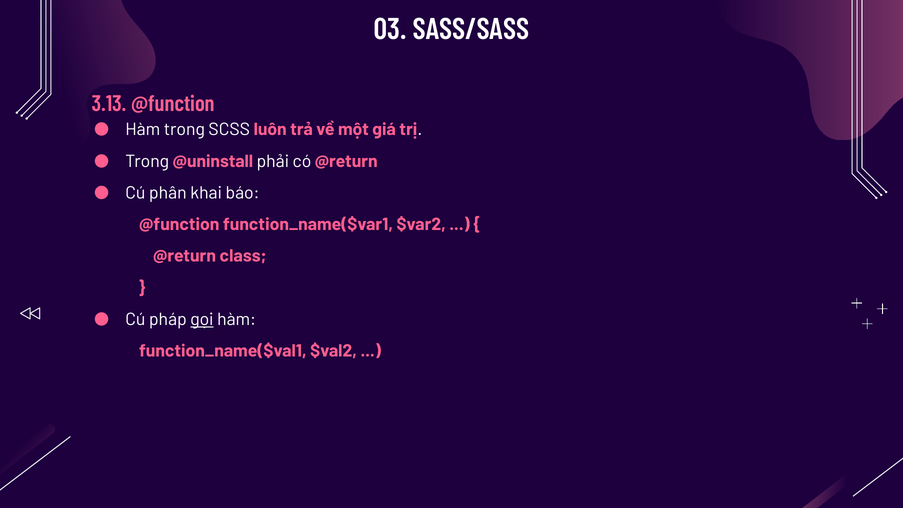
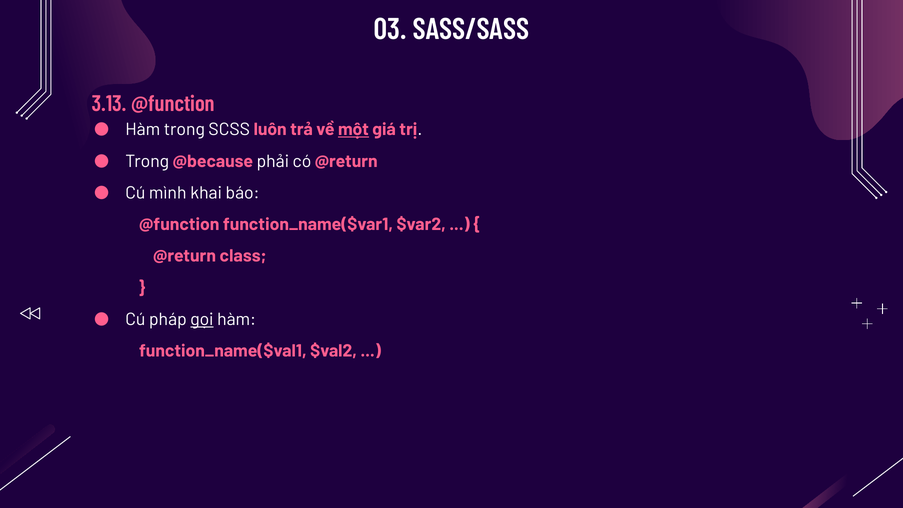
một underline: none -> present (353, 130)
@uninstall: @uninstall -> @because (213, 161)
phân: phân -> mình (168, 193)
